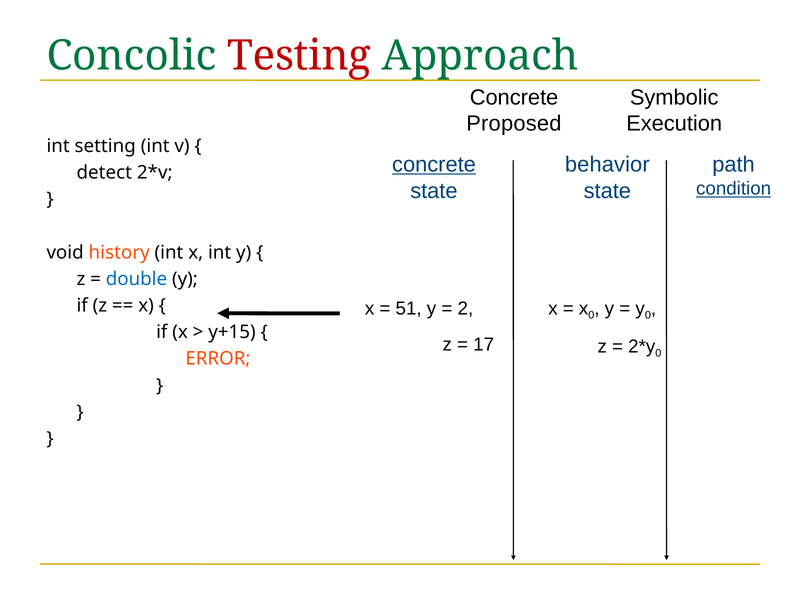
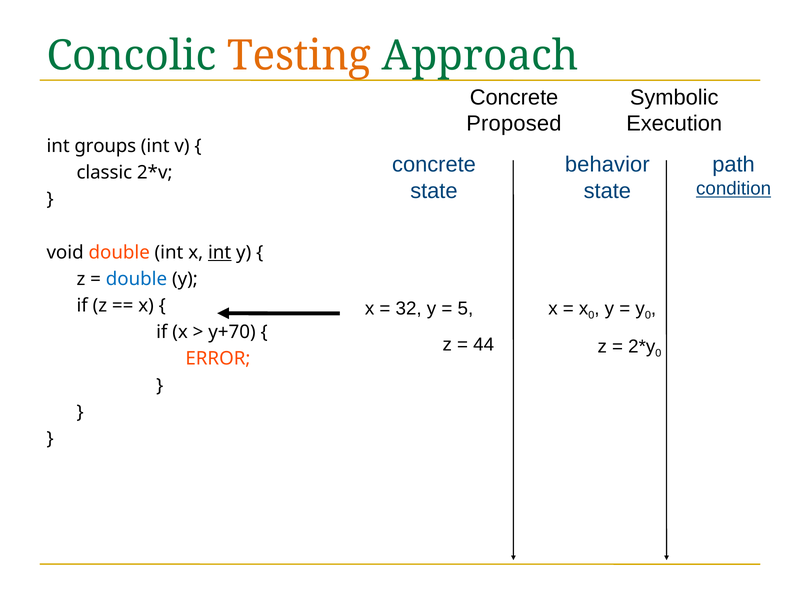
Testing colour: red -> orange (299, 56)
setting: setting -> groups (105, 146)
concrete underline: present -> none (434, 165)
detect: detect -> classic (104, 173)
void history: history -> double (119, 252)
int underline: none -> present (220, 252)
51: 51 -> 32 (409, 309)
2: 2 -> 5 (465, 309)
y+15: y+15 -> y+70 (232, 332)
17: 17 -> 44 (484, 344)
